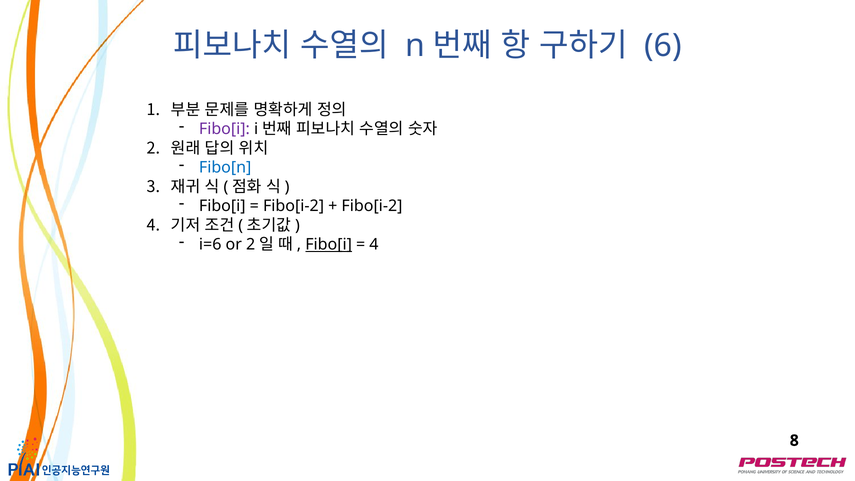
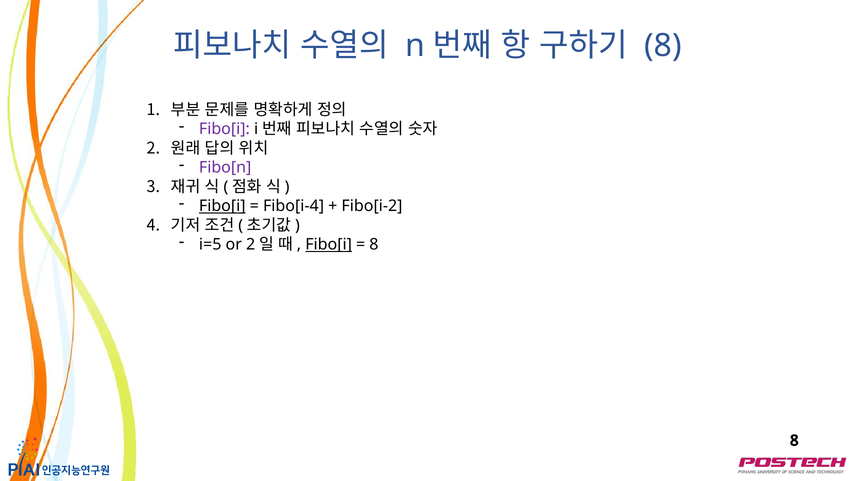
6: 6 -> 8 (663, 46)
Fibo[n colour: blue -> purple (225, 168)
Fibo[i underline: none -> present (222, 206)
Fibo[i-2: Fibo[i-2 -> Fibo[i-4 (294, 206)
i=6: i=6 -> i=5 (210, 245)
4: 4 -> 8 (374, 245)
